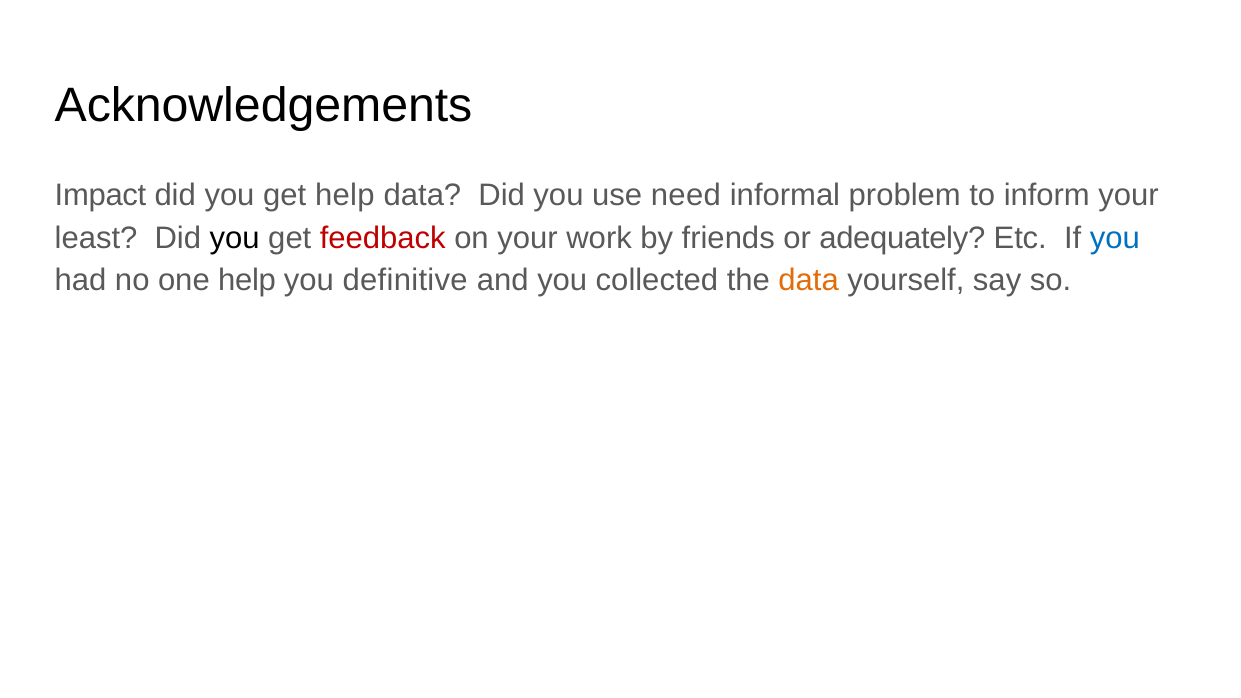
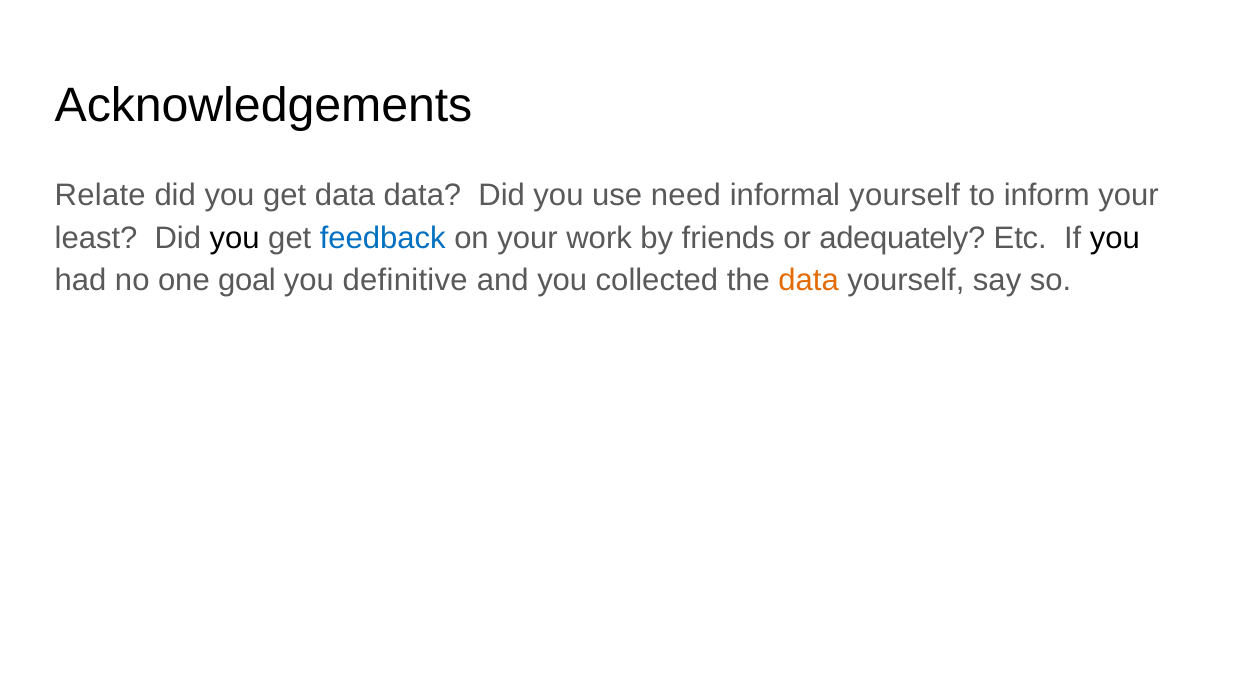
Impact: Impact -> Relate (100, 195)
get help: help -> data (345, 195)
informal problem: problem -> yourself (905, 195)
feedback colour: red -> blue (383, 238)
you colour: blue -> black (1115, 238)
one help: help -> goal (247, 281)
